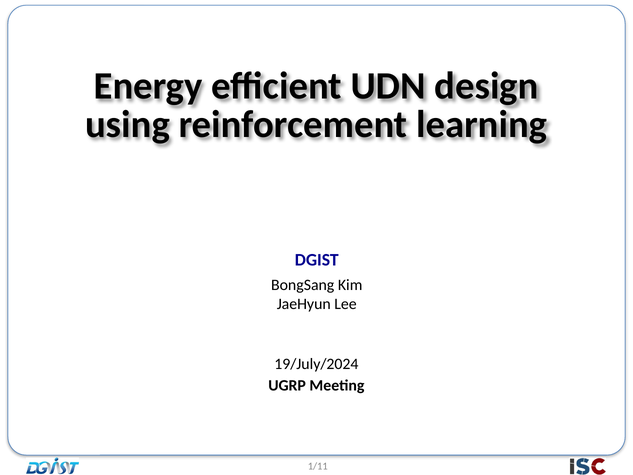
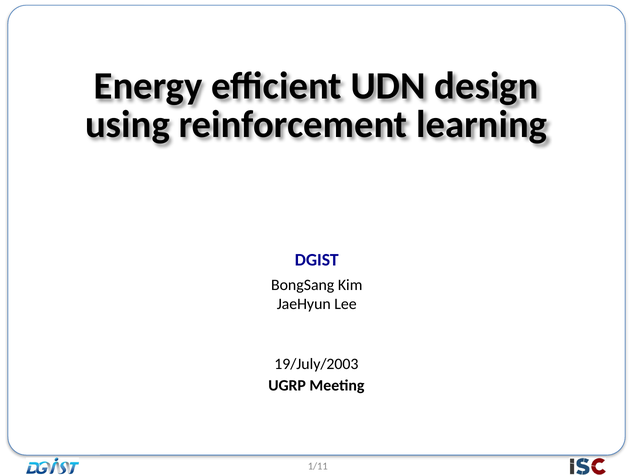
19/July/2024: 19/July/2024 -> 19/July/2003 (316, 364)
